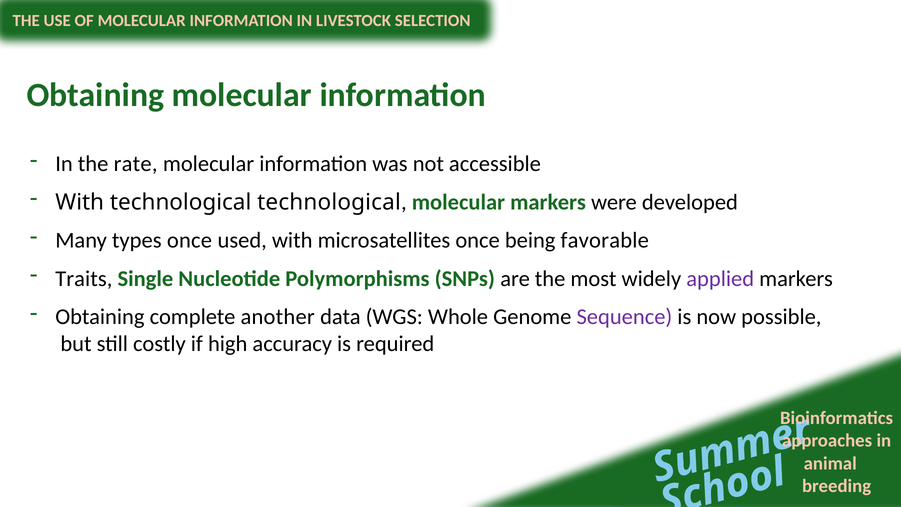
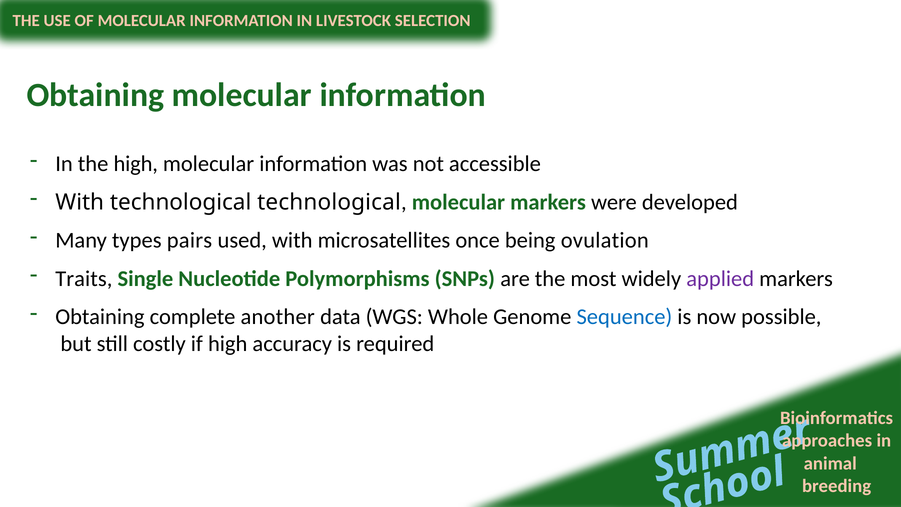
the rate: rate -> high (136, 164)
types once: once -> pairs (189, 240)
favorable: favorable -> ovulation (605, 240)
Sequence colour: purple -> blue (624, 317)
